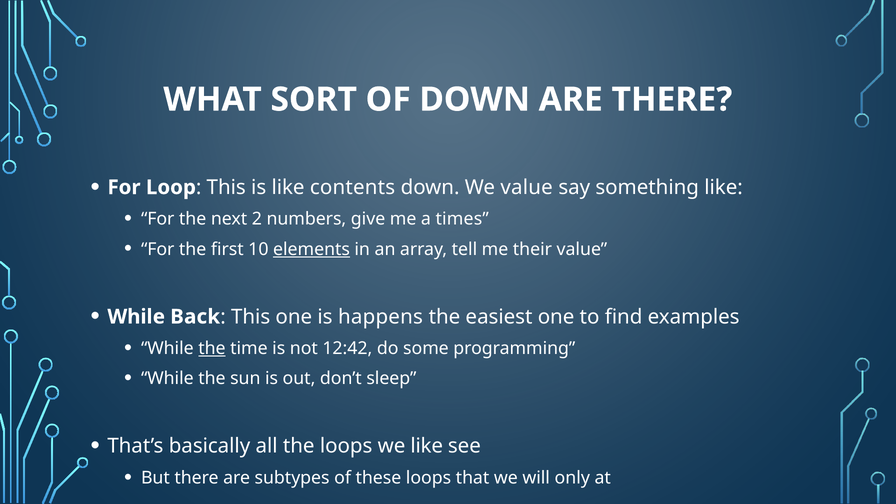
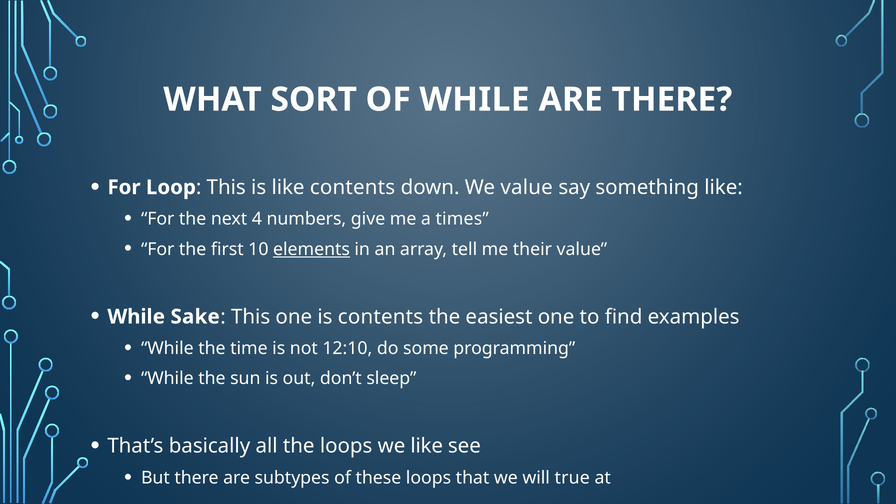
OF DOWN: DOWN -> WHILE (474, 100)
2: 2 -> 4 (257, 219)
Back: Back -> Sake (195, 317)
is happens: happens -> contents (380, 317)
the underline: present -> none (212, 348)
12:42: 12:42 -> 12:10 (347, 348)
only: only -> true (572, 478)
